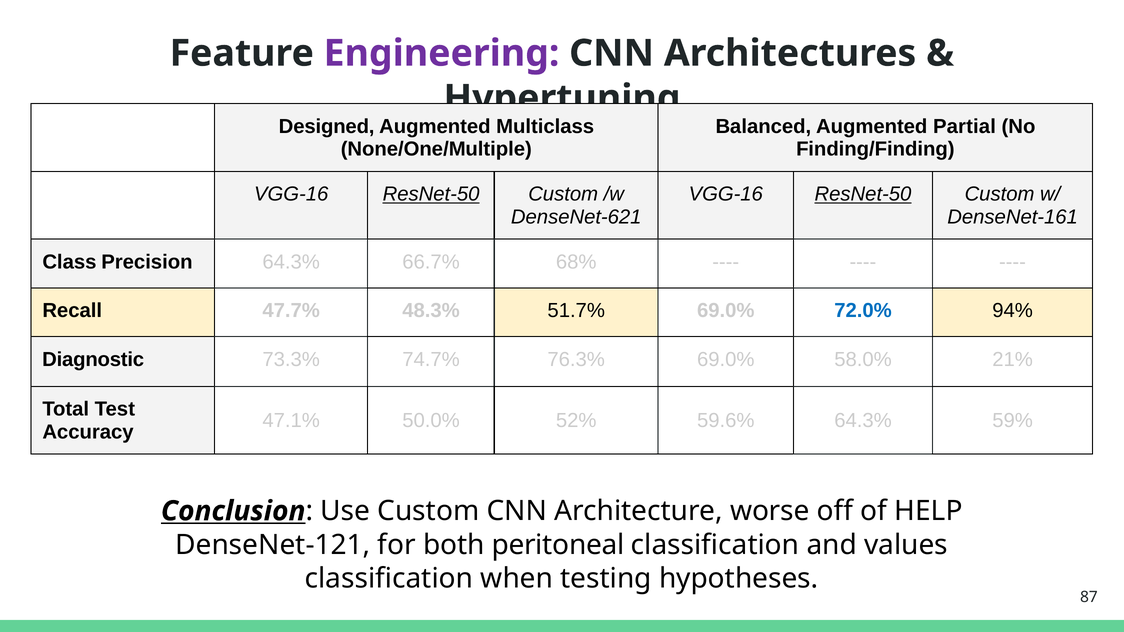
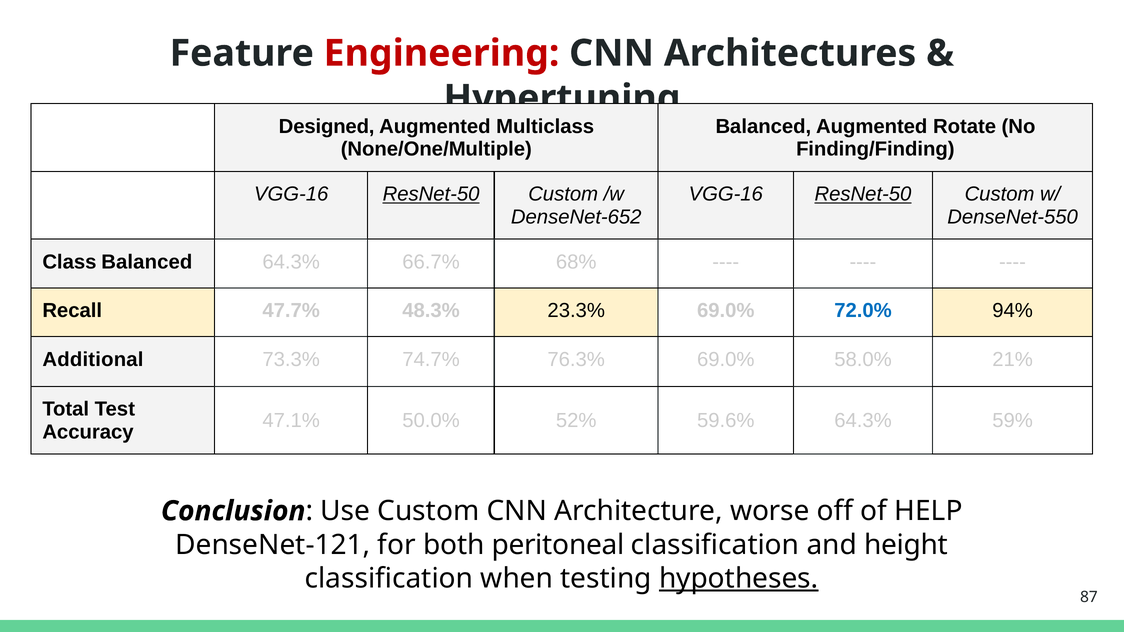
Engineering colour: purple -> red (442, 53)
Partial: Partial -> Rotate (965, 127)
DenseNet-621: DenseNet-621 -> DenseNet-652 (576, 217)
DenseNet-161: DenseNet-161 -> DenseNet-550 (1013, 217)
Class Precision: Precision -> Balanced (147, 262)
51.7%: 51.7% -> 23.3% (576, 311)
Diagnostic: Diagnostic -> Additional (93, 359)
Conclusion underline: present -> none (233, 511)
values: values -> height (906, 545)
hypotheses underline: none -> present (739, 579)
